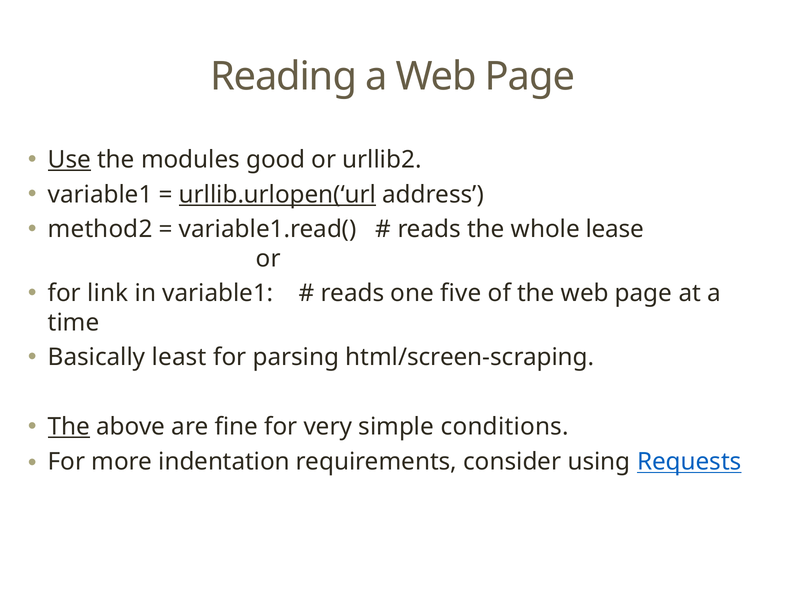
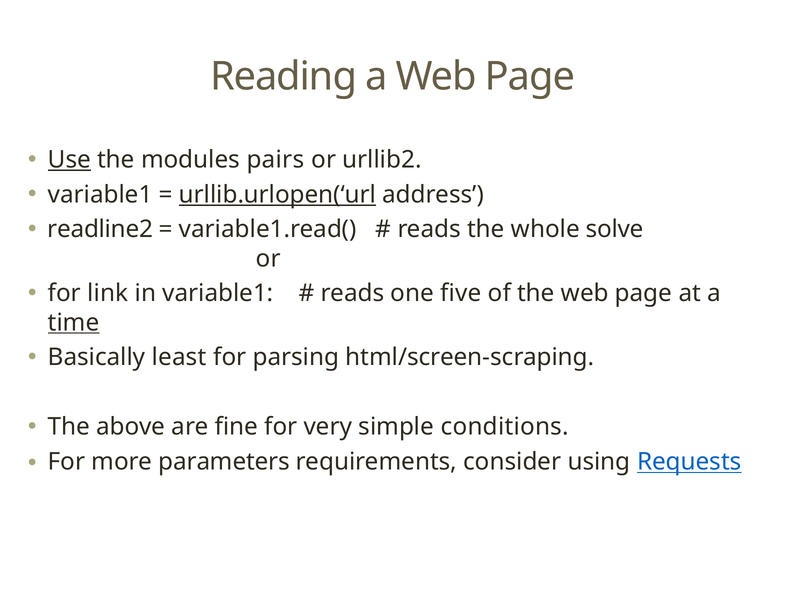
good: good -> pairs (276, 160)
method2: method2 -> readline2 (100, 229)
lease: lease -> solve (615, 229)
time underline: none -> present (74, 322)
The underline: present -> none (69, 427)
indentation: indentation -> parameters (224, 461)
